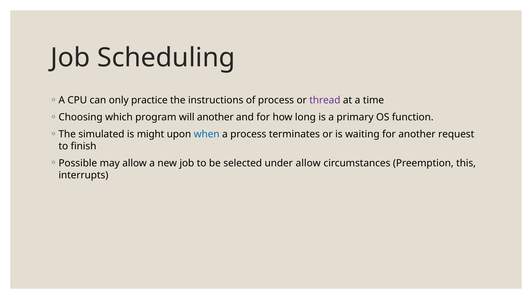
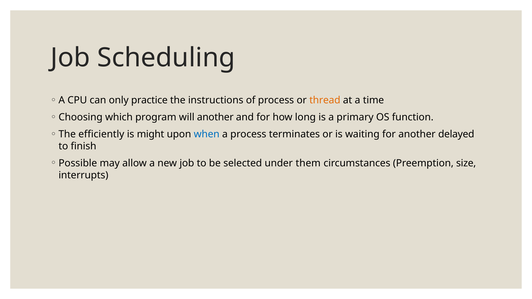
thread colour: purple -> orange (325, 100)
simulated: simulated -> efficiently (101, 134)
request: request -> delayed (456, 134)
under allow: allow -> them (308, 163)
this: this -> size (466, 163)
